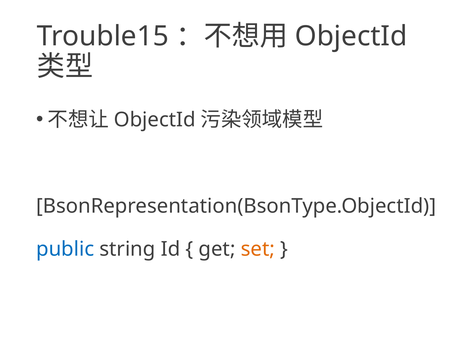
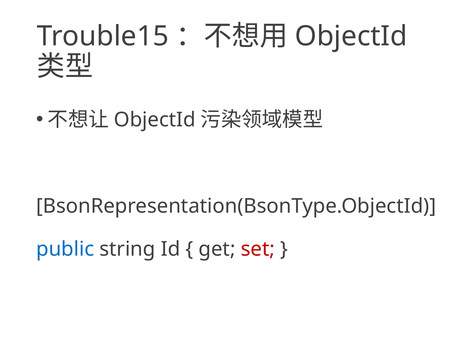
set colour: orange -> red (258, 249)
